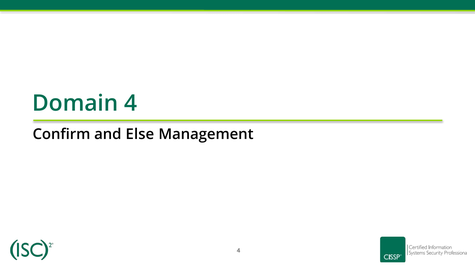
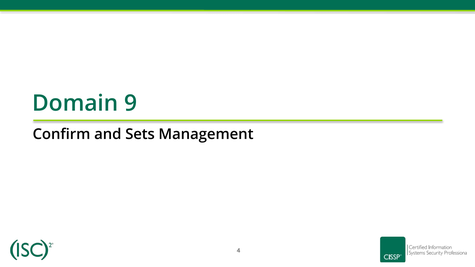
Domain 4: 4 -> 9 (131, 103)
Else: Else -> Sets (140, 135)
